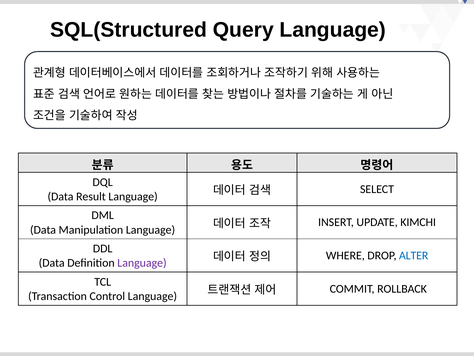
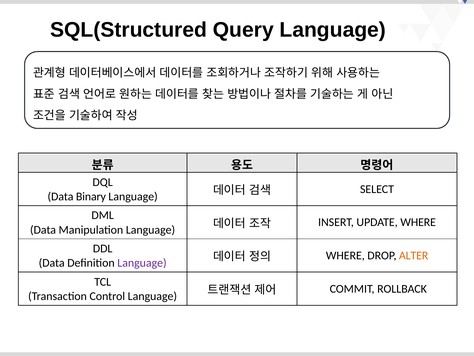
Result: Result -> Binary (91, 196)
UPDATE KIMCHI: KIMCHI -> WHERE (418, 222)
ALTER colour: blue -> orange (414, 255)
